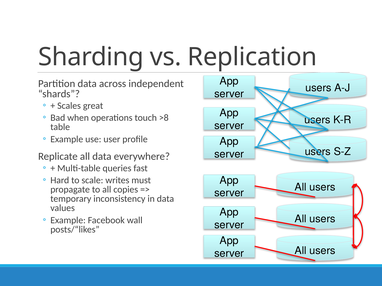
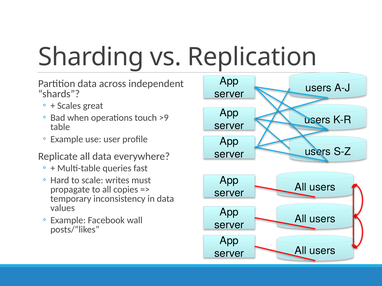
>8: >8 -> >9 (164, 118)
